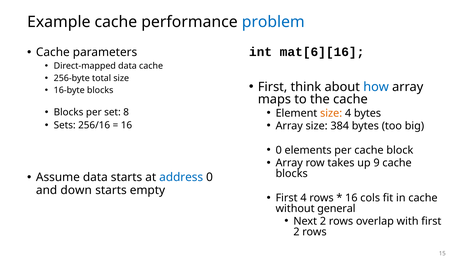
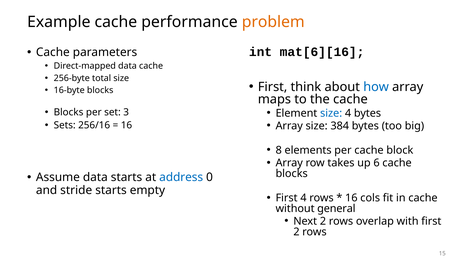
problem colour: blue -> orange (273, 22)
8: 8 -> 3 (126, 112)
size colour: orange -> blue (331, 113)
0: 0 -> 8 (279, 150)
9: 9 -> 6 (377, 163)
down: down -> stride (76, 190)
